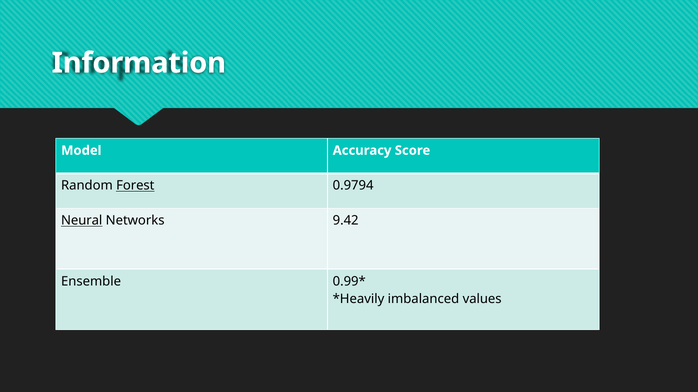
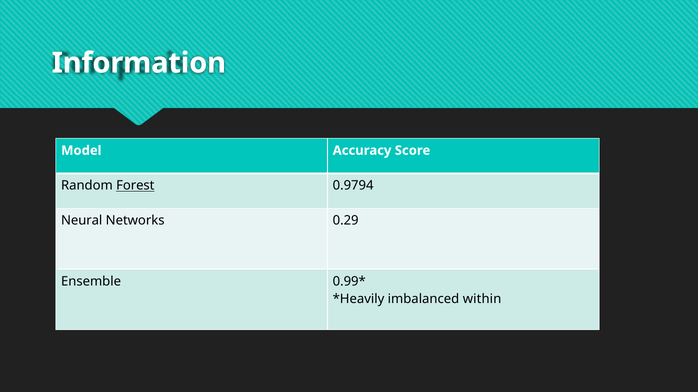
Neural underline: present -> none (82, 221)
9.42: 9.42 -> 0.29 (346, 221)
values: values -> within (482, 300)
